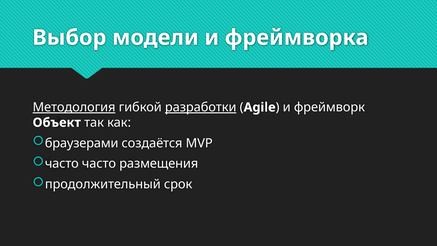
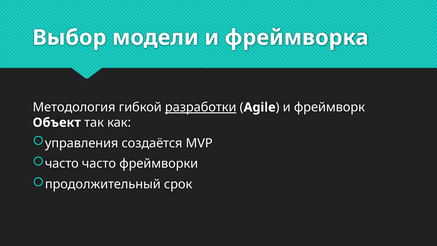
Методология underline: present -> none (74, 107)
браузерами: браузерами -> управления (82, 143)
размещения: размещения -> фреймворки (159, 164)
